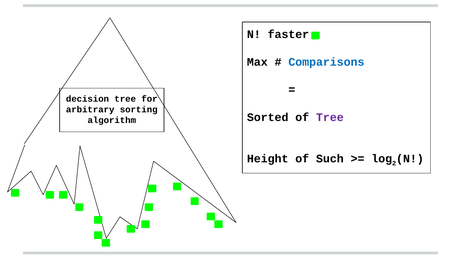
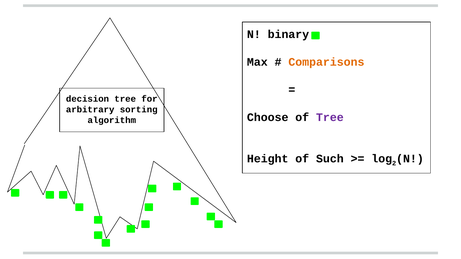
faster: faster -> binary (288, 34)
Comparisons colour: blue -> orange (326, 62)
Sorted: Sorted -> Choose (268, 117)
